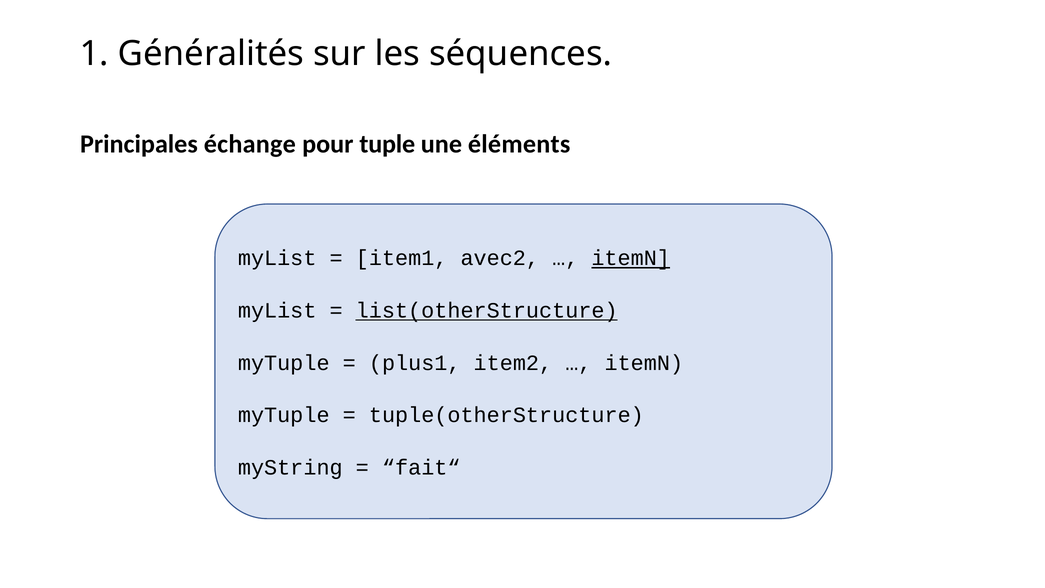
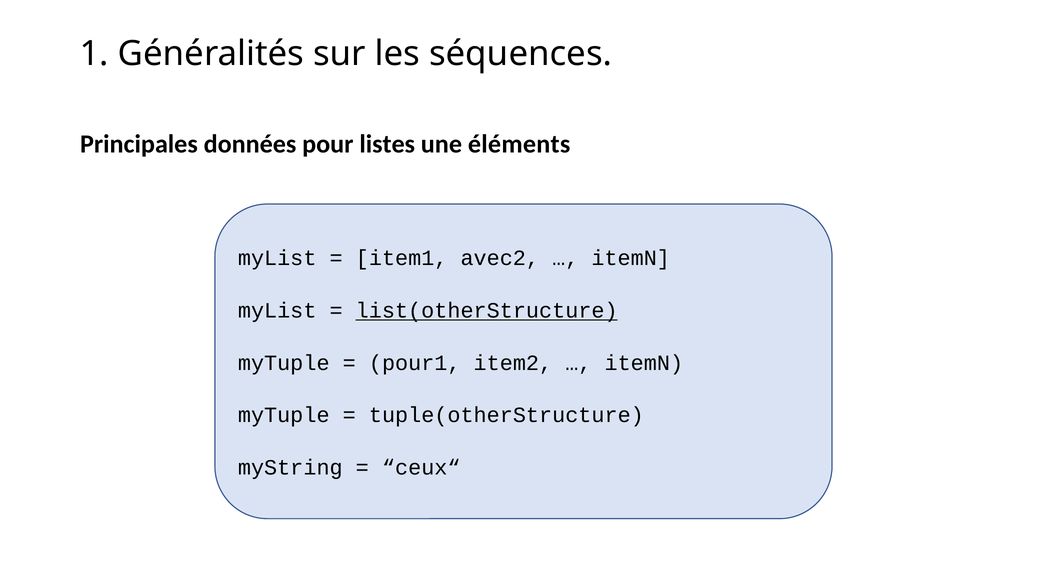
échange: échange -> données (250, 144)
tuple: tuple -> listes (387, 144)
itemN underline: present -> none (631, 258)
plus1: plus1 -> pour1 (415, 363)
fait“: fait“ -> ceux“ (421, 467)
